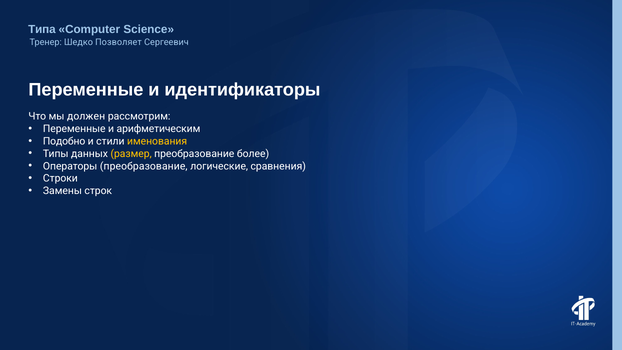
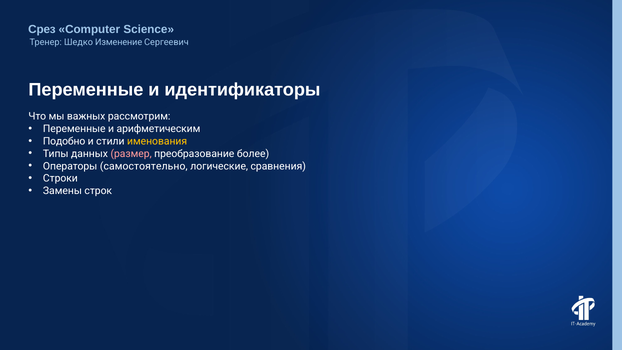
Типа: Типа -> Срез (42, 30)
Позволяет: Позволяет -> Изменение (119, 42)
должен: должен -> важных (86, 116)
размер colour: yellow -> pink (131, 154)
Операторы преобразование: преобразование -> самостоятельно (144, 166)
